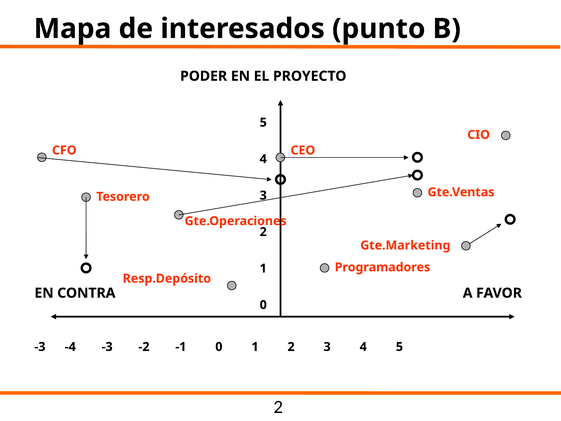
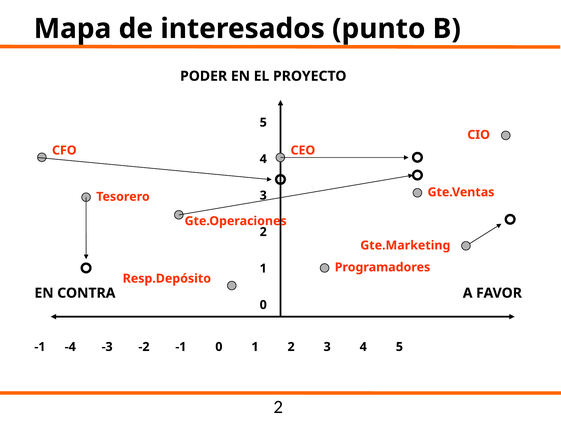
-3: -3 -> -1 (40, 347)
